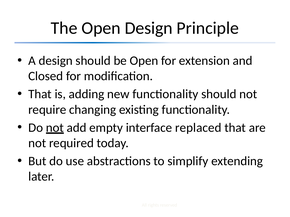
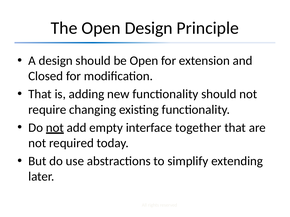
replaced: replaced -> together (198, 128)
